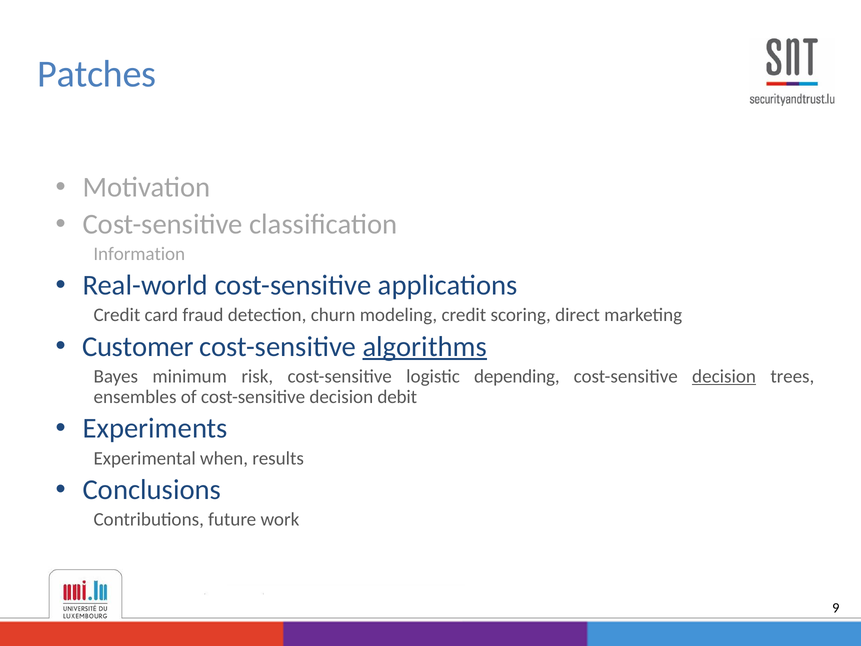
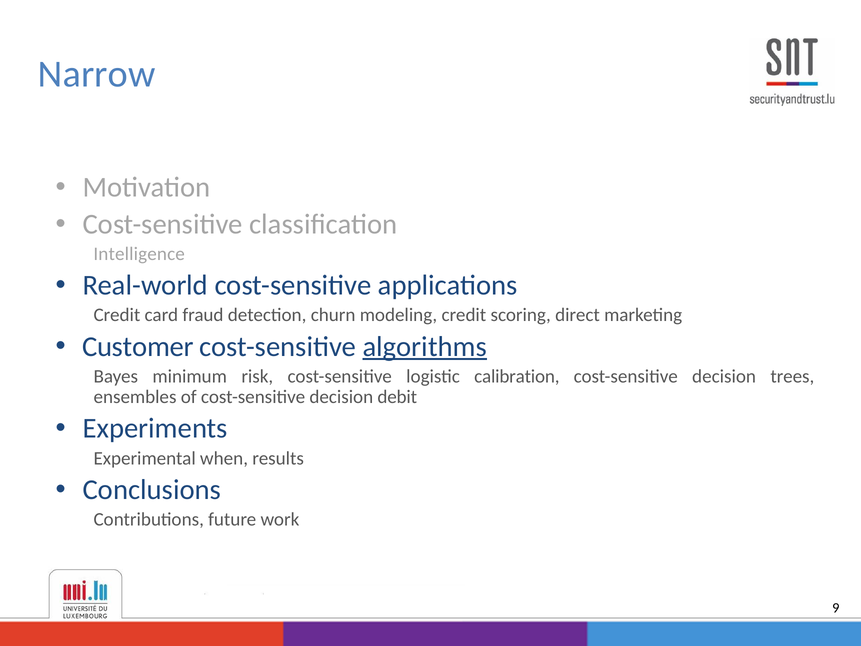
Patches: Patches -> Narrow (97, 74)
Information: Information -> Intelligence (139, 254)
depending: depending -> calibration (517, 376)
decision underline: present -> none (724, 376)
